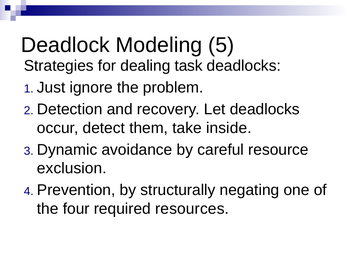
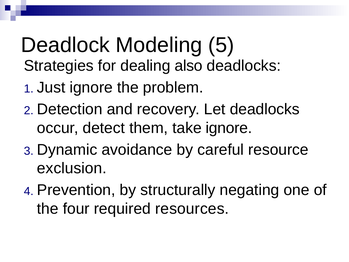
task: task -> also (189, 66)
take inside: inside -> ignore (229, 128)
